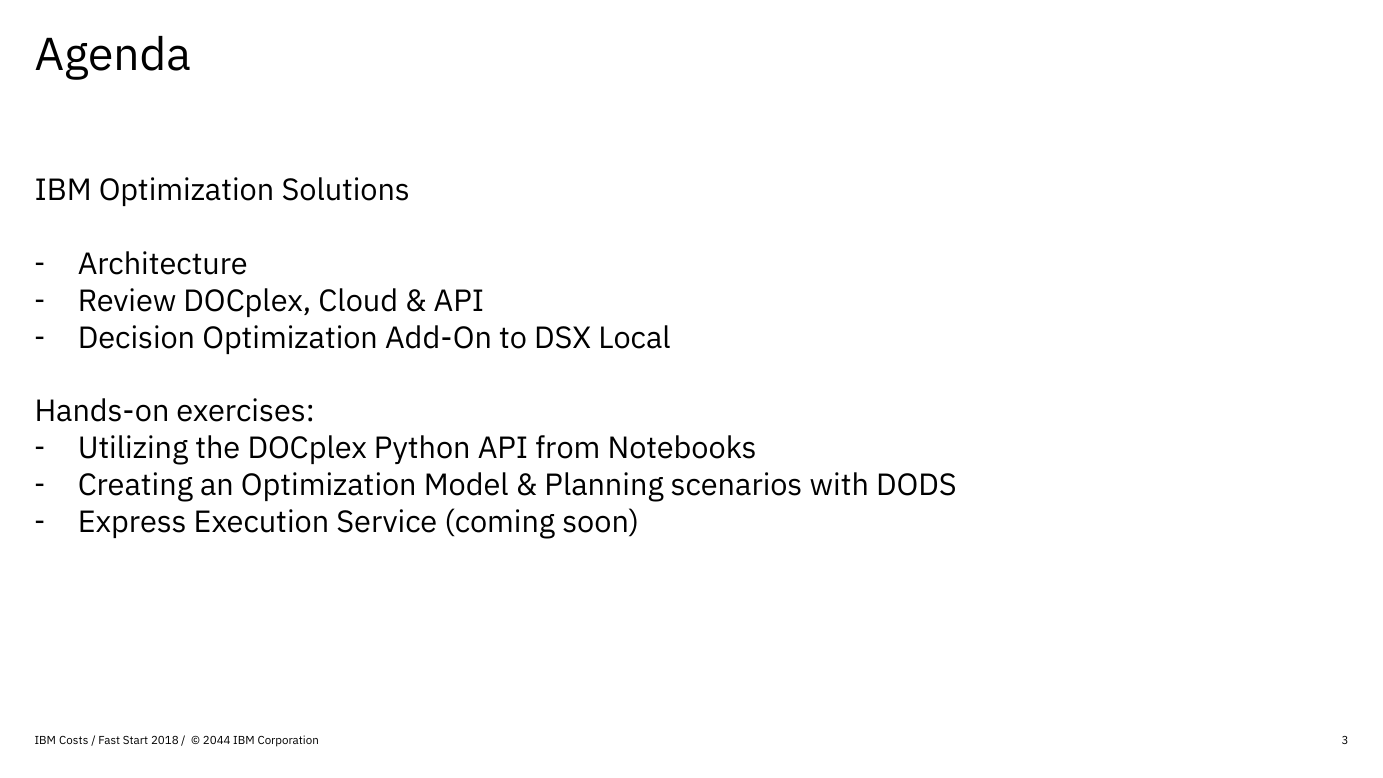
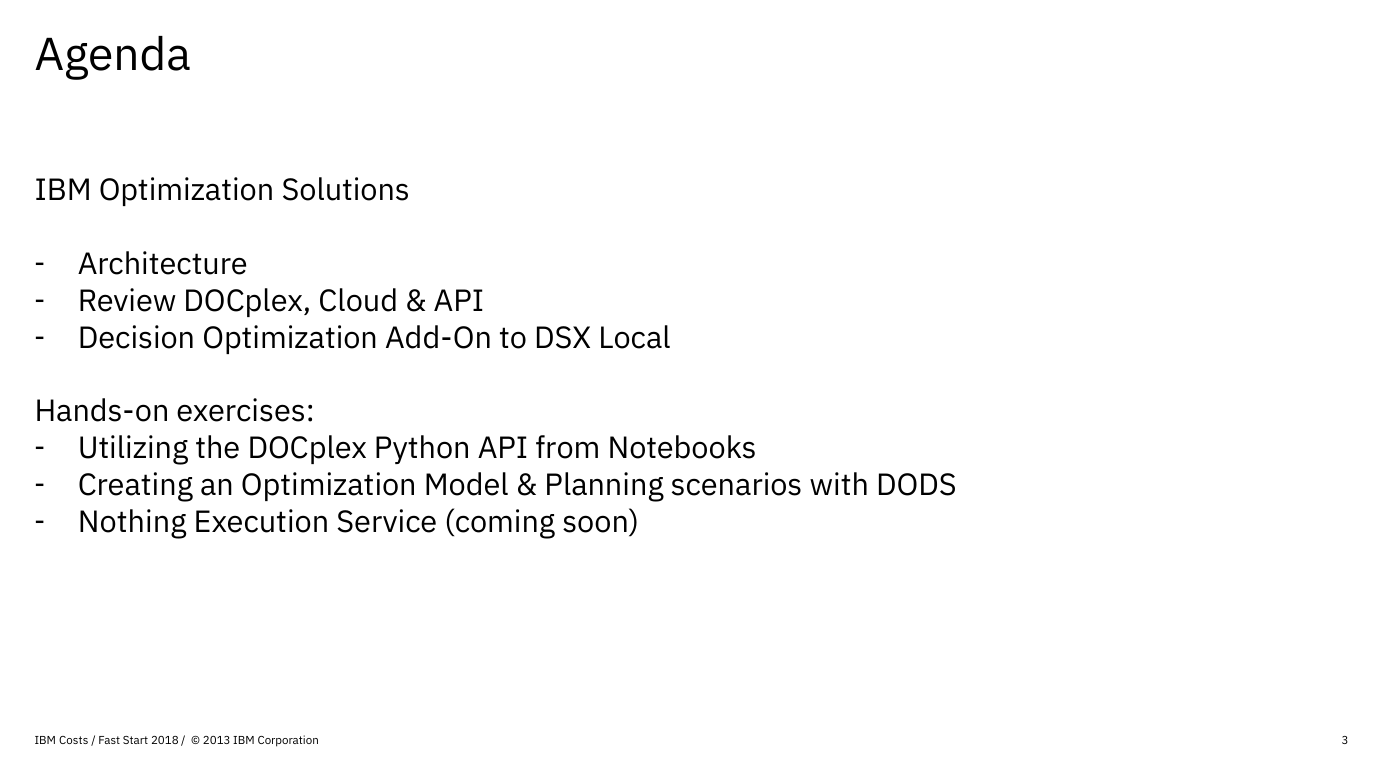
Express: Express -> Nothing (132, 522)
2044: 2044 -> 2013 (217, 741)
